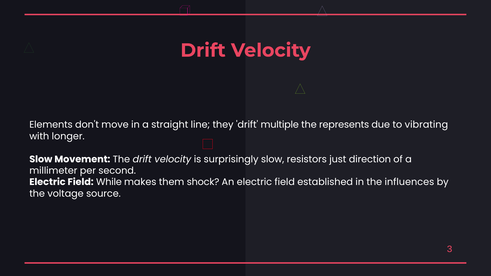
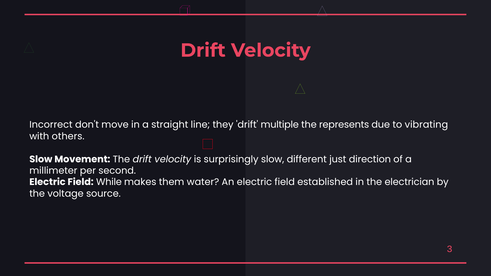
Elements: Elements -> Incorrect (51, 125)
longer: longer -> others (68, 136)
resistors: resistors -> different (307, 159)
shock: shock -> water (203, 182)
influences: influences -> electrician (409, 182)
